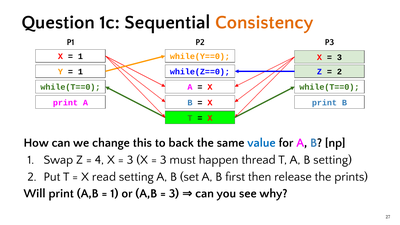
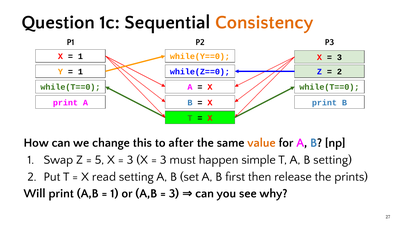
back: back -> after (181, 143)
value colour: blue -> orange (261, 143)
4: 4 -> 5 (99, 160)
thread: thread -> simple (259, 160)
